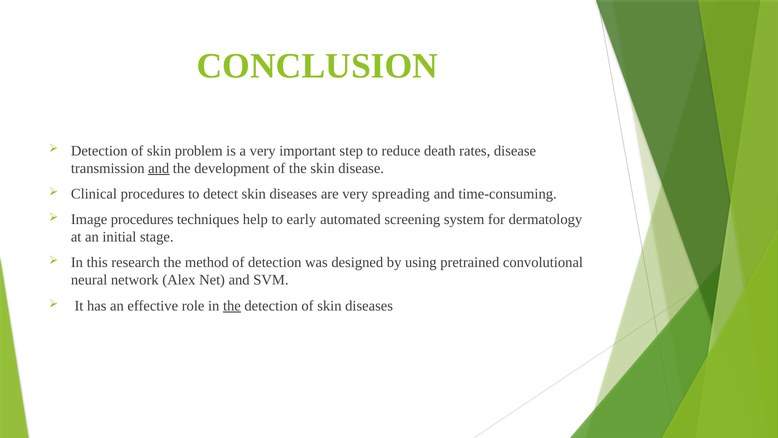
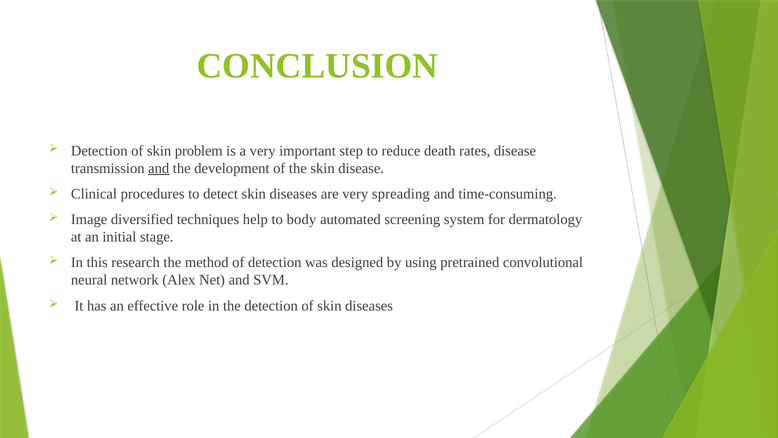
Image procedures: procedures -> diversified (142, 219)
early: early -> body (301, 219)
the underline: present -> none (232, 306)
